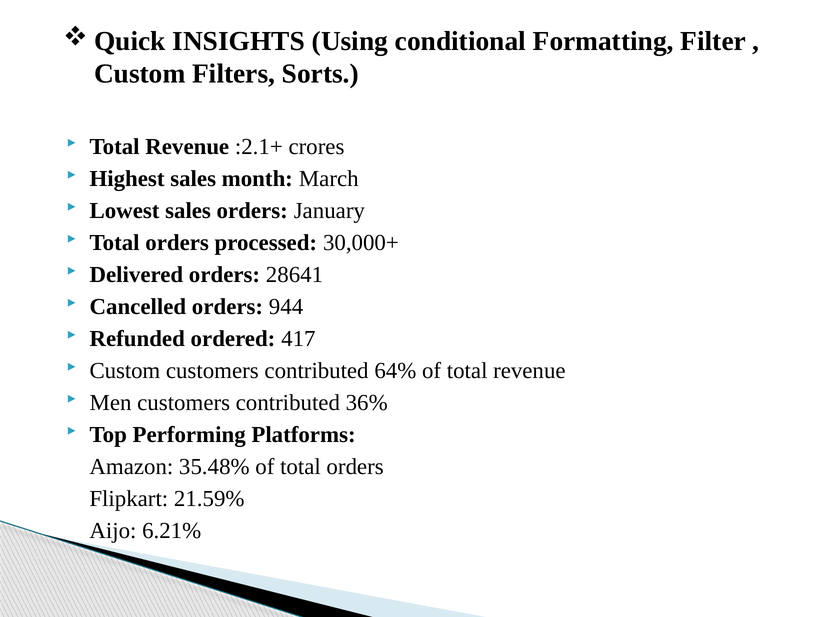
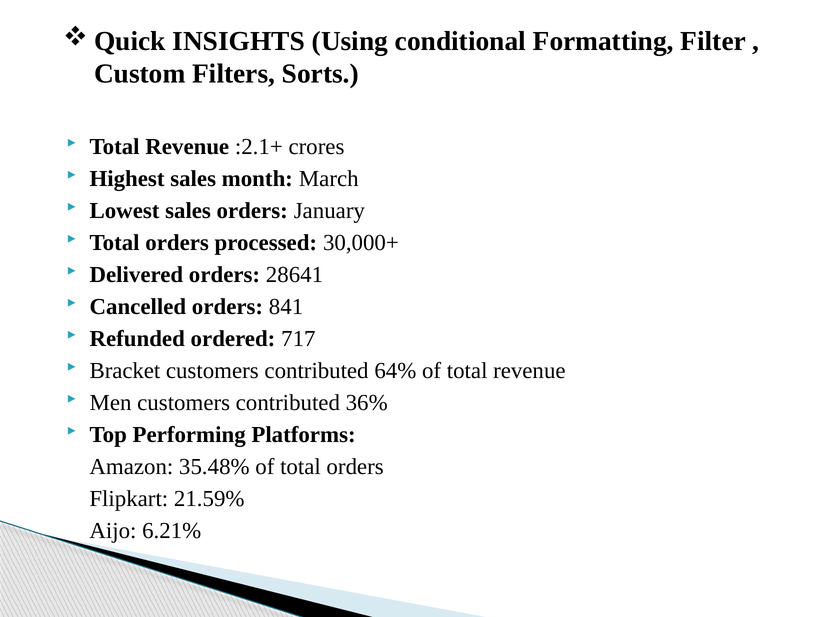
944: 944 -> 841 (286, 307)
417: 417 -> 717 (298, 339)
Custom: Custom -> Bracket (125, 371)
